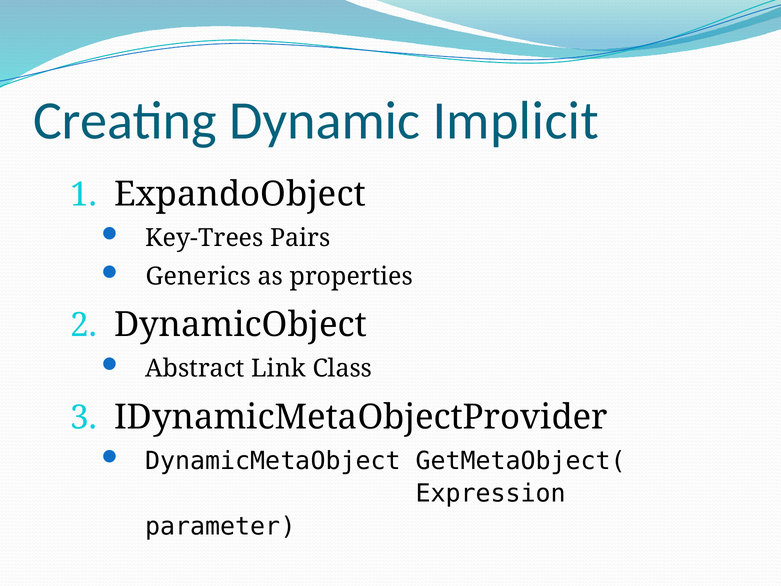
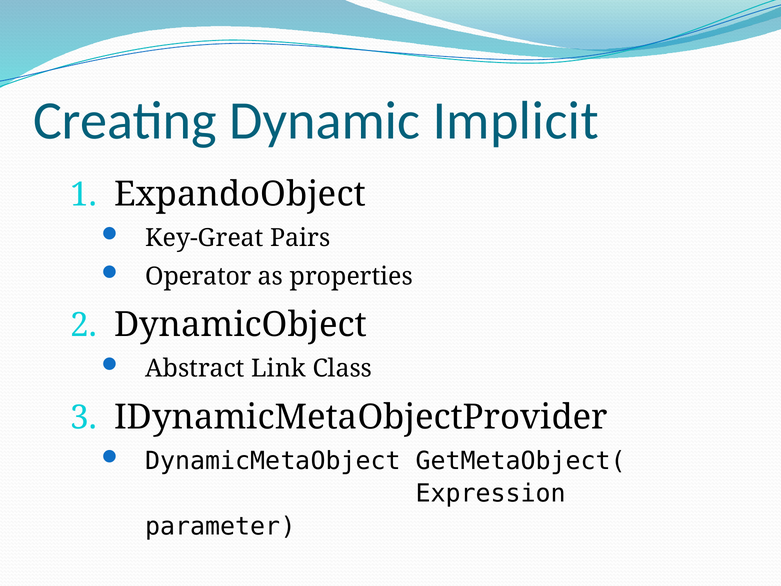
Key-Trees: Key-Trees -> Key-Great (205, 238)
Generics: Generics -> Operator (199, 276)
